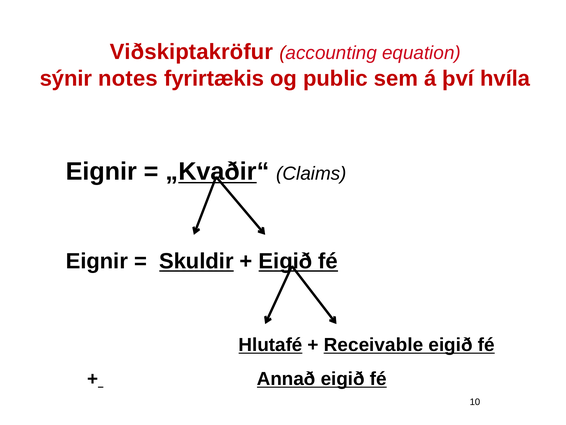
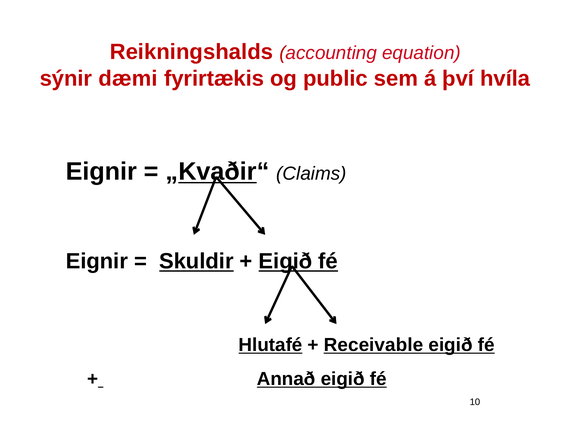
Viðskiptakröfur: Viðskiptakröfur -> Reikningshalds (191, 52)
notes: notes -> dæmi (128, 78)
